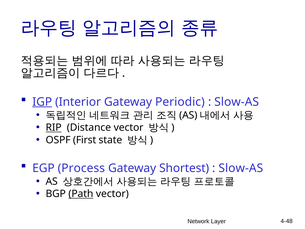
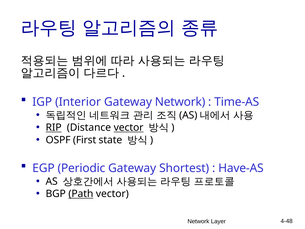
IGP underline: present -> none (42, 102)
Gateway Periodic: Periodic -> Network (180, 102)
Slow-AS: Slow-AS -> Time-AS (237, 102)
vector underline: none -> present (129, 127)
Process: Process -> Periodic (81, 168)
Slow-AS: Slow-AS -> Have-AS (241, 168)
